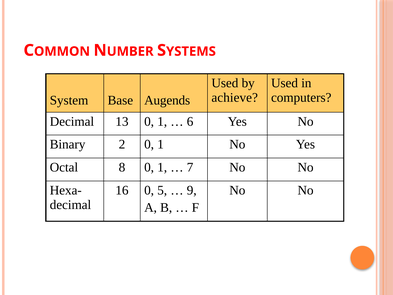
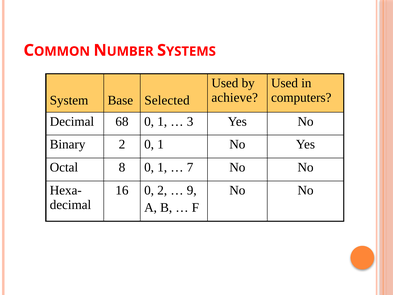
Augends: Augends -> Selected (167, 100)
13: 13 -> 68 (122, 122)
6: 6 -> 3 (190, 122)
0 5: 5 -> 2 (162, 190)
